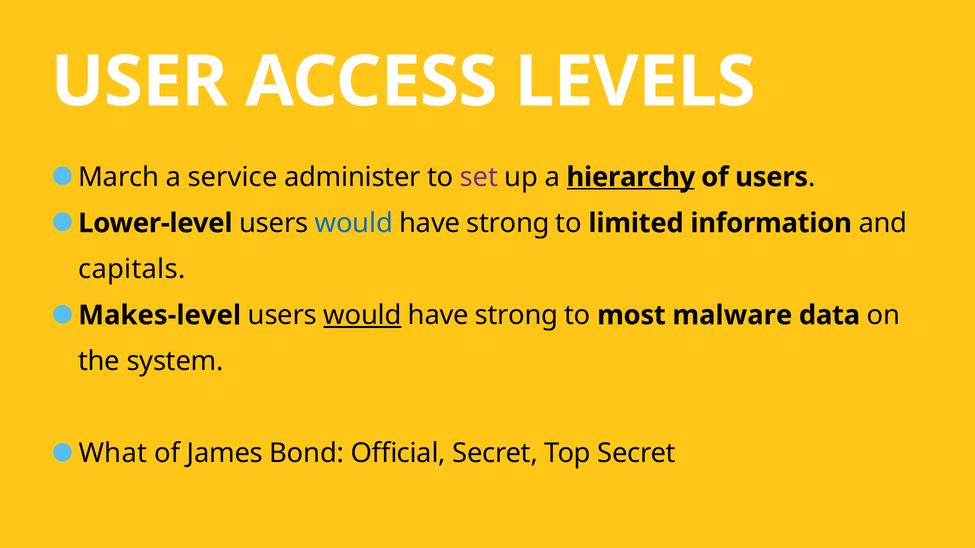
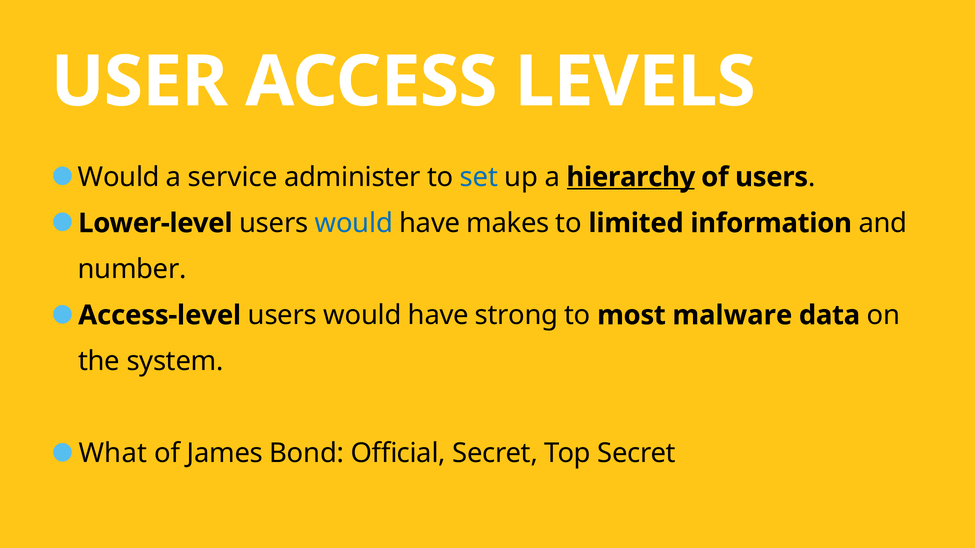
March: March -> Would (119, 177)
set colour: purple -> blue (479, 177)
strong: strong -> makes (508, 223)
capitals: capitals -> number (132, 269)
Makes-level: Makes-level -> Access-level (160, 315)
would underline: present -> none (362, 315)
